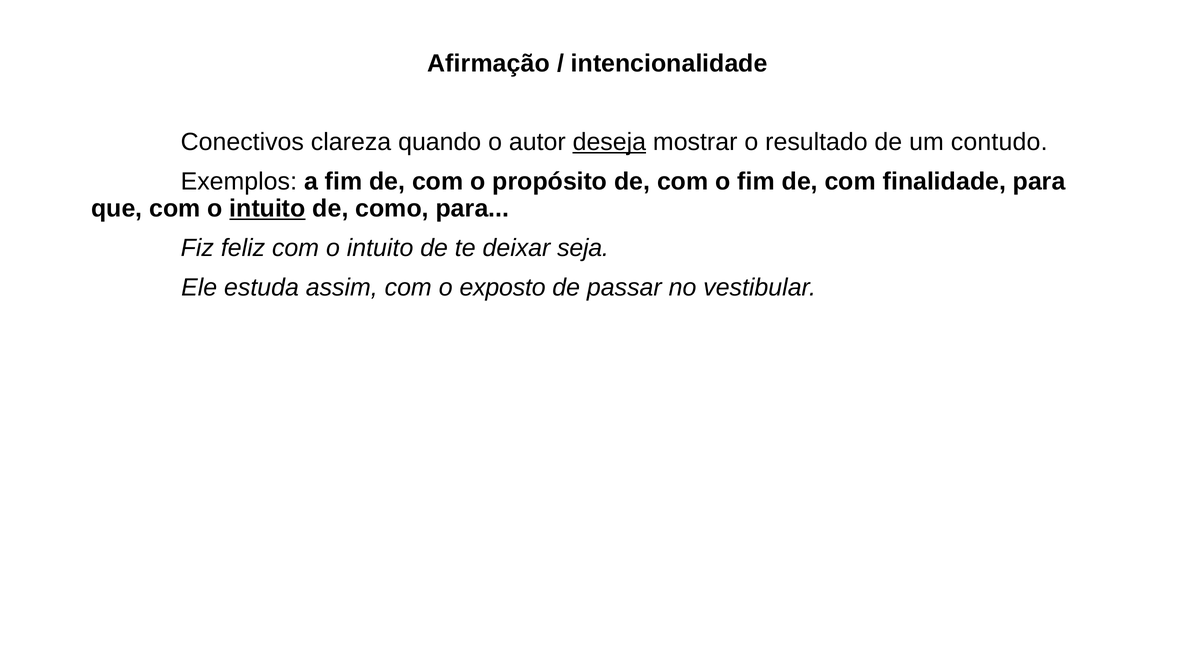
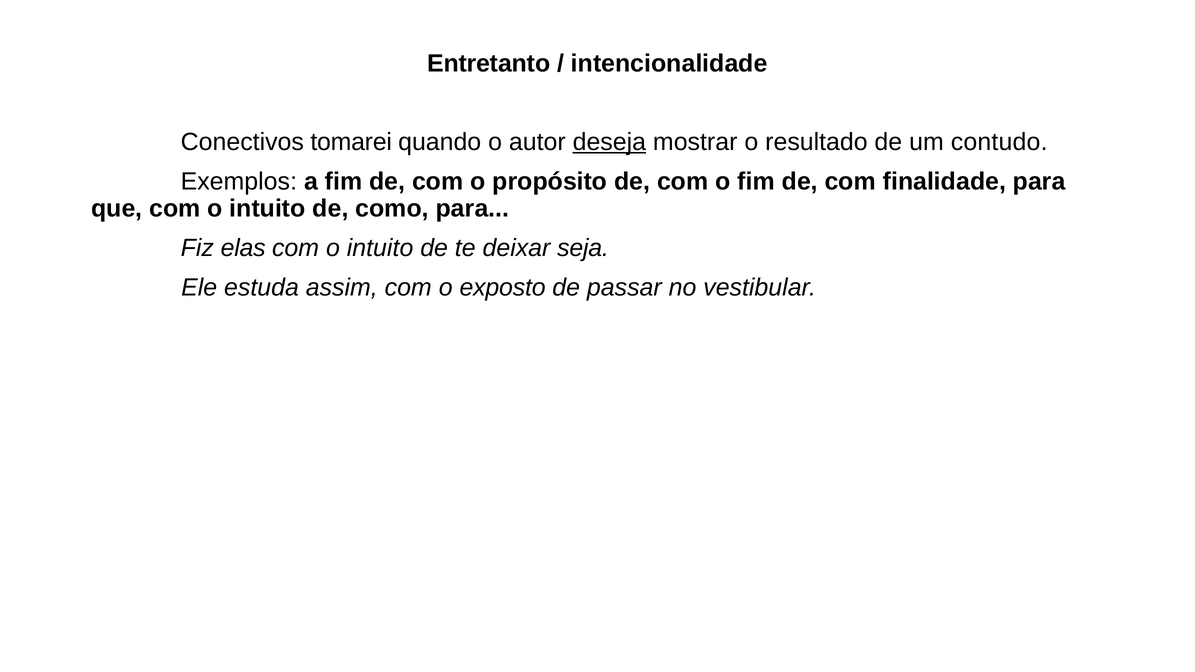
Afirmação: Afirmação -> Entretanto (489, 64)
clareza: clareza -> tomarei (351, 142)
intuito underline: present -> none (267, 209)
feliz: feliz -> elas (243, 248)
